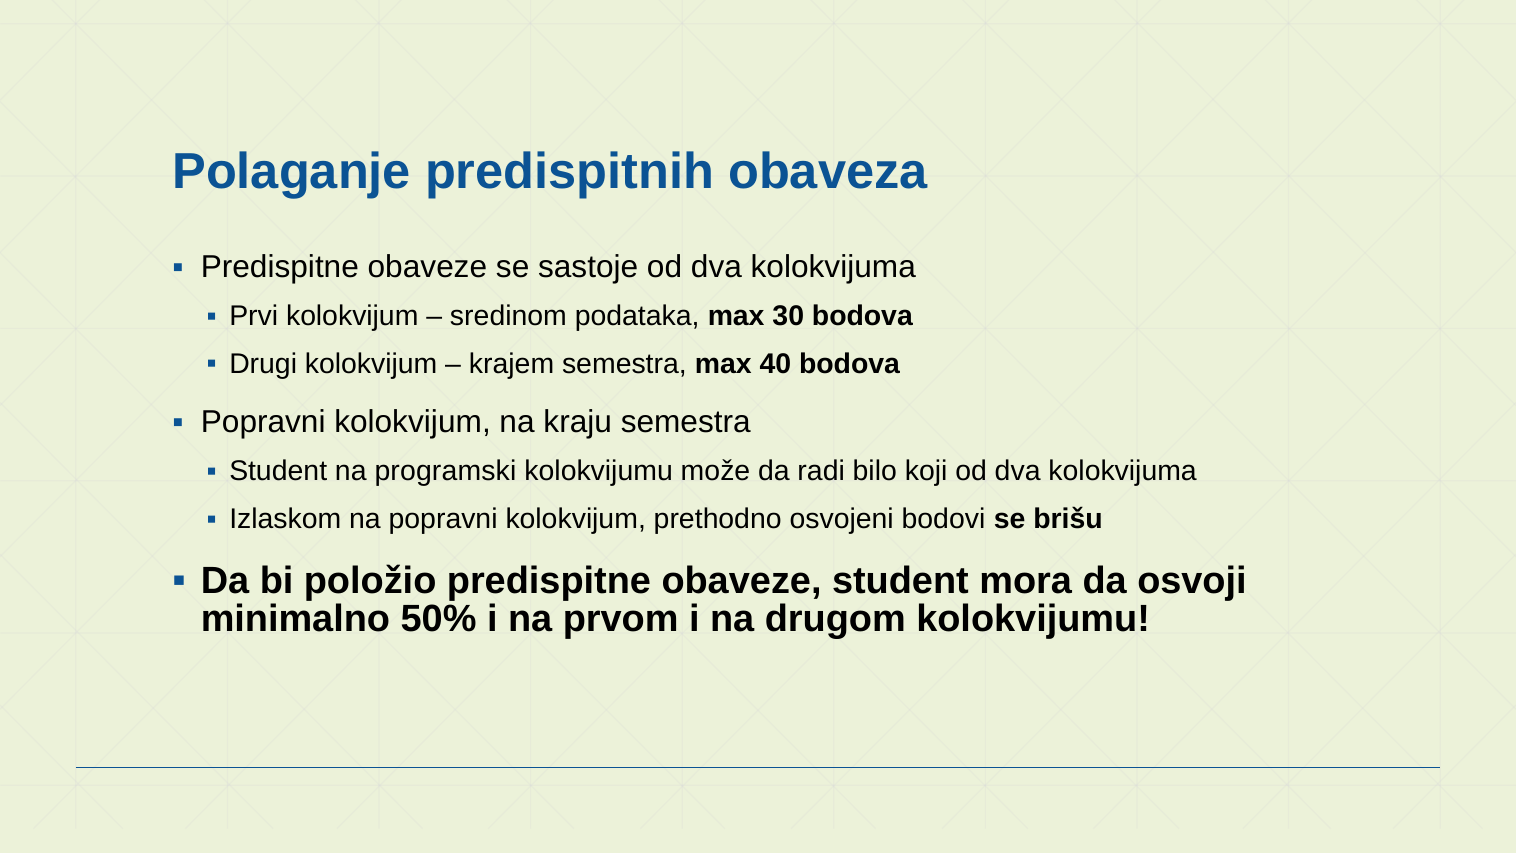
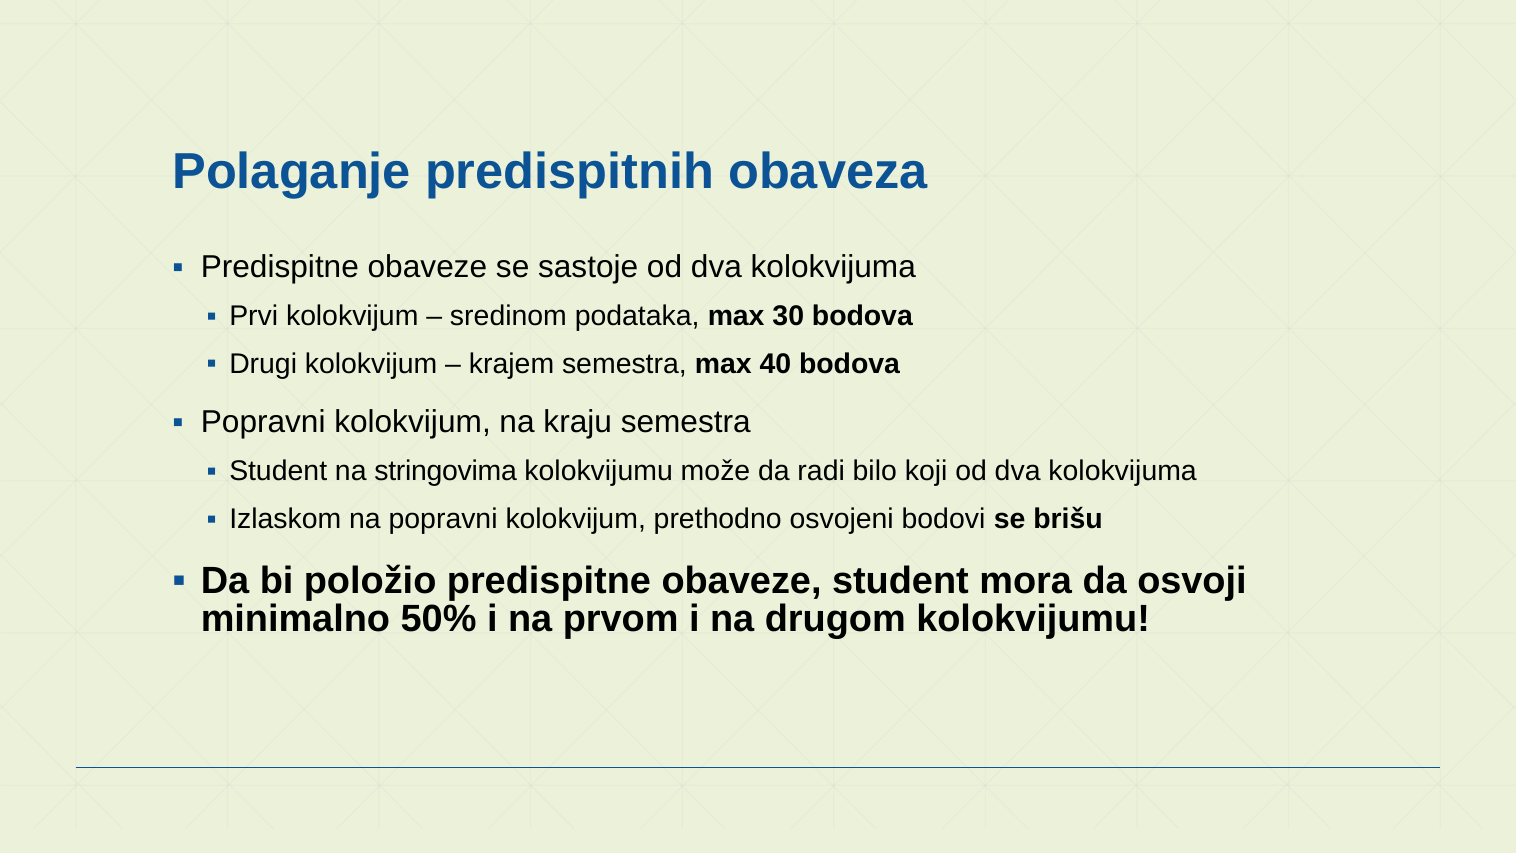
programski: programski -> stringovima (446, 471)
